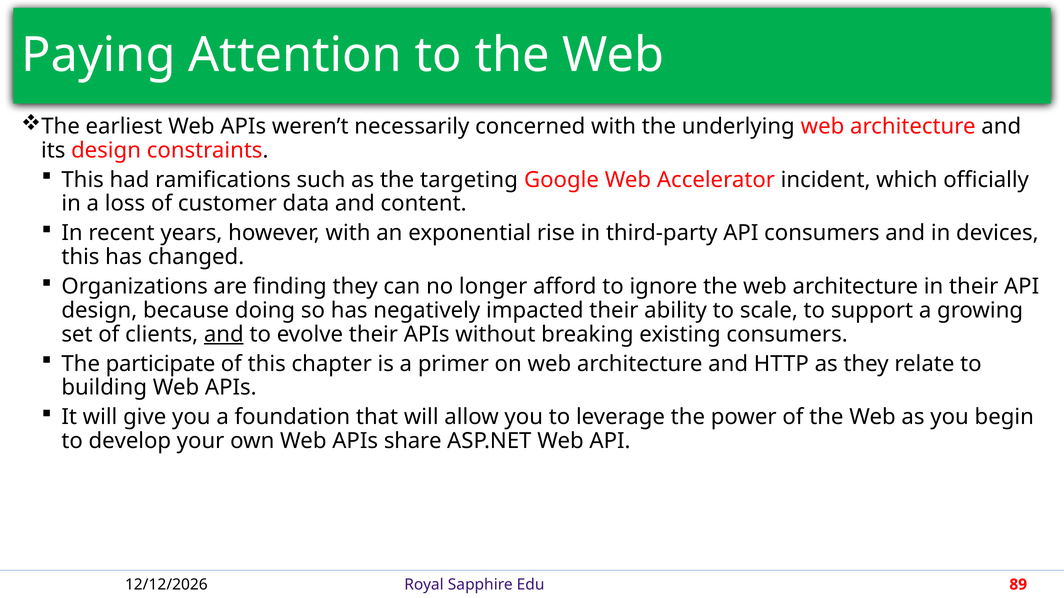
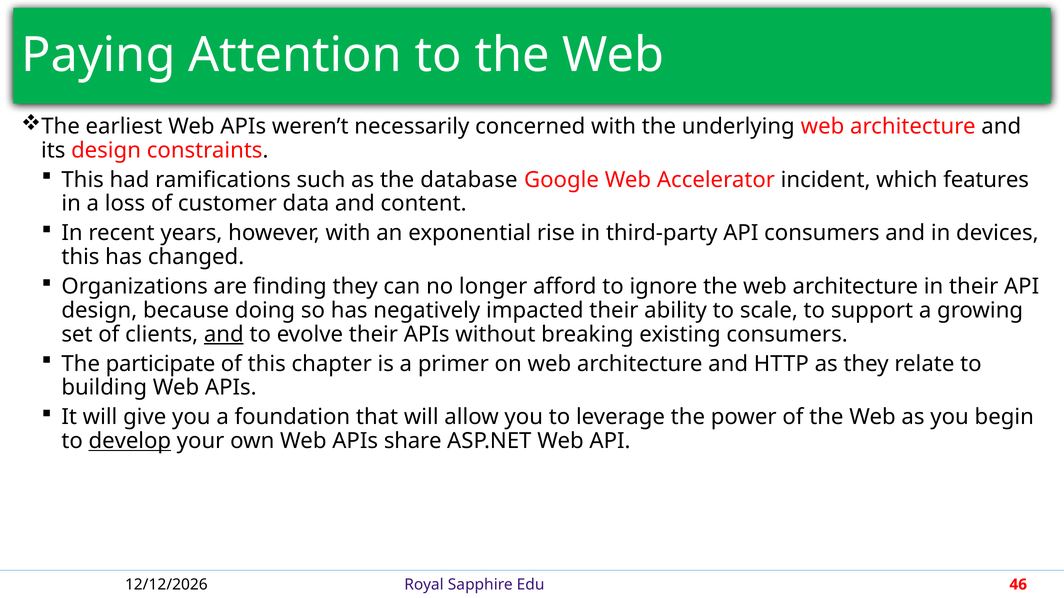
targeting: targeting -> database (469, 180)
officially: officially -> features (986, 180)
develop underline: none -> present (130, 441)
89: 89 -> 46 (1018, 585)
